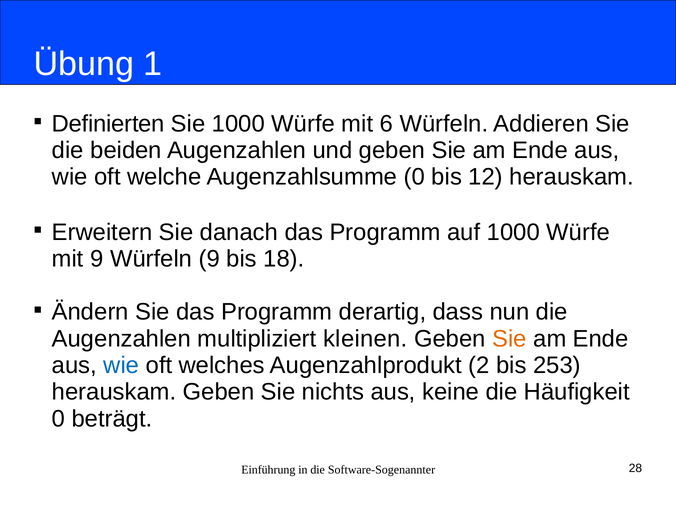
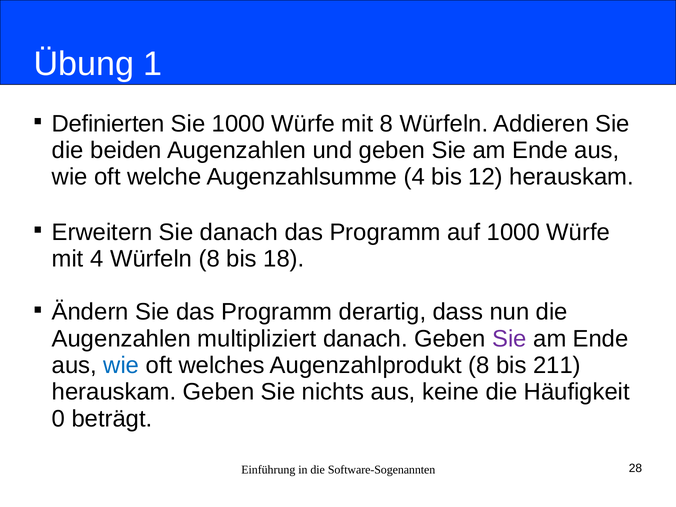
mit 6: 6 -> 8 (386, 124)
Augenzahlsumme 0: 0 -> 4 (414, 177)
mit 9: 9 -> 4 (97, 259)
Würfeln 9: 9 -> 8 (209, 259)
multipliziert kleinen: kleinen -> danach (365, 339)
Sie colour: orange -> purple (510, 339)
Augenzahlprodukt 2: 2 -> 8 (479, 365)
253: 253 -> 211 (557, 365)
Software-Sogenannter: Software-Sogenannter -> Software-Sogenannten (382, 470)
